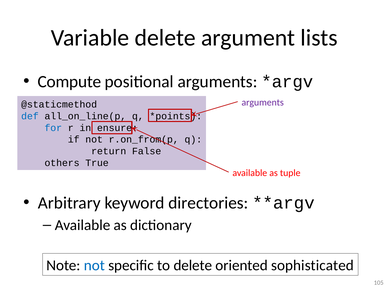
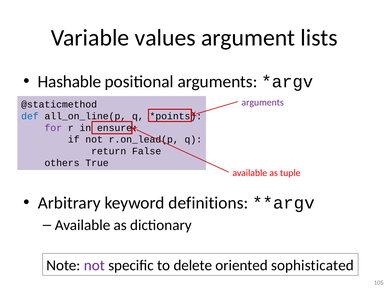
Variable delete: delete -> values (165, 38)
Compute: Compute -> Hashable (69, 82)
for colour: blue -> purple (53, 128)
r.on_from(p: r.on_from(p -> r.on_lead(p (144, 139)
directories: directories -> definitions (208, 203)
not colour: blue -> purple (94, 265)
